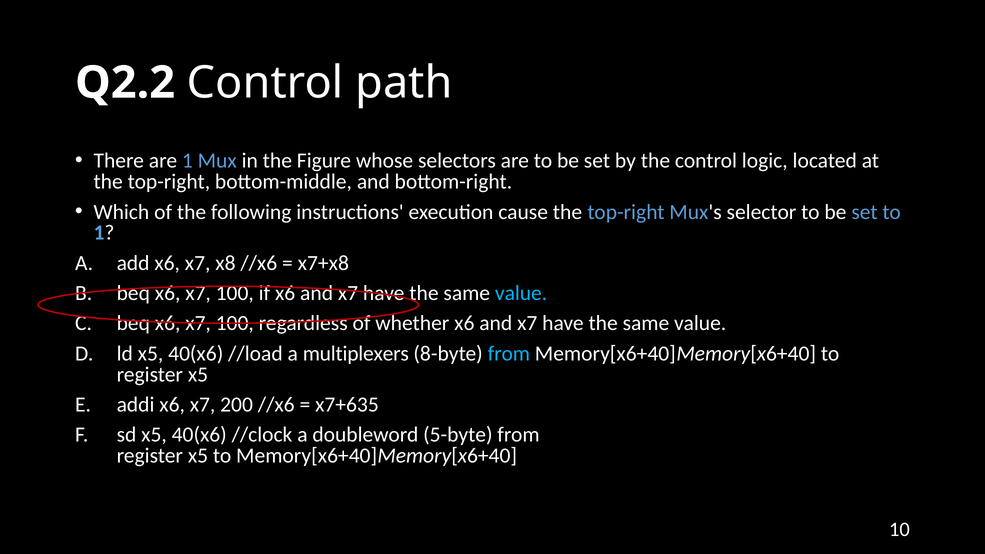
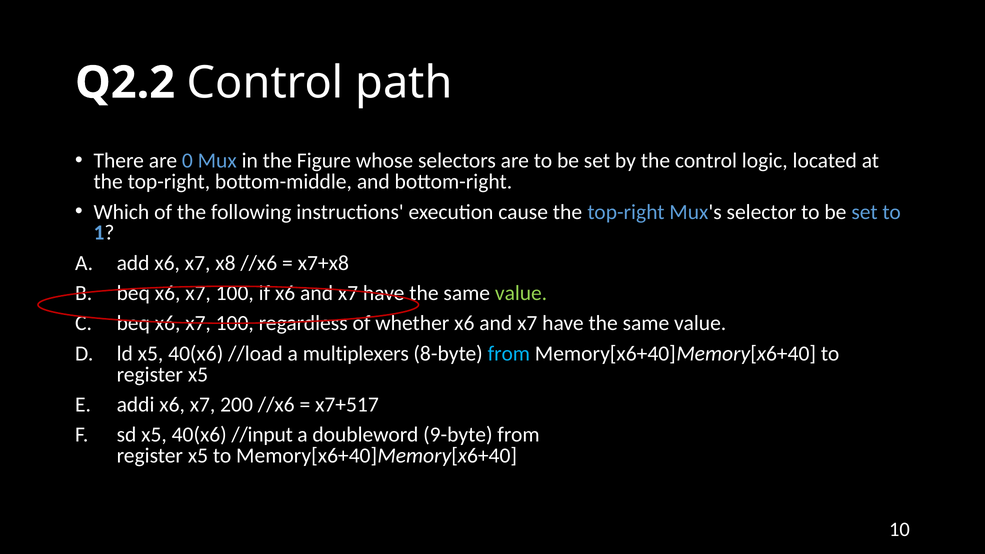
are 1: 1 -> 0 (187, 161)
value colour: light blue -> light green (521, 293)
x7+635: x7+635 -> x7+517 (347, 405)
//clock: //clock -> //input (262, 435)
5-byte: 5-byte -> 9-byte (458, 435)
